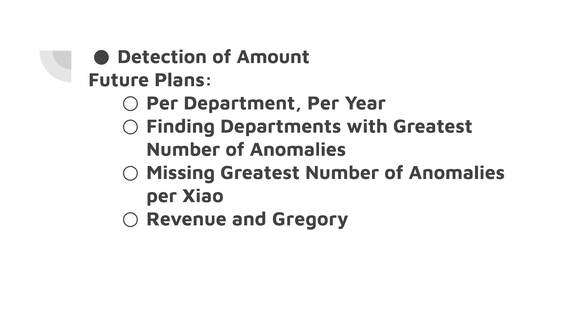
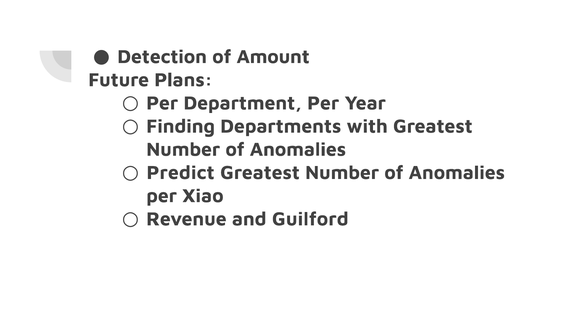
Missing: Missing -> Predict (180, 172)
Gregory: Gregory -> Guilford (310, 219)
